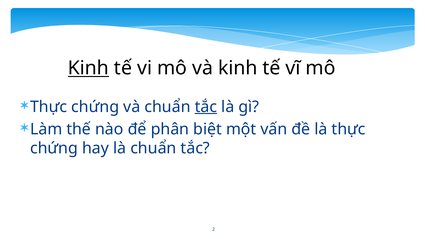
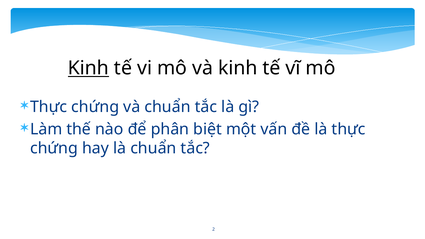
tắc underline: present -> none (206, 107)
